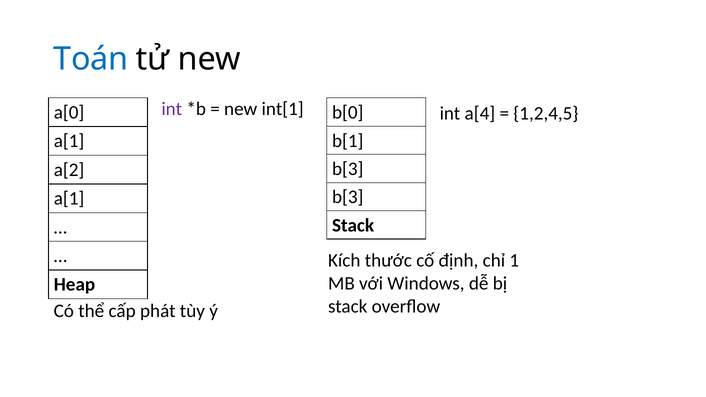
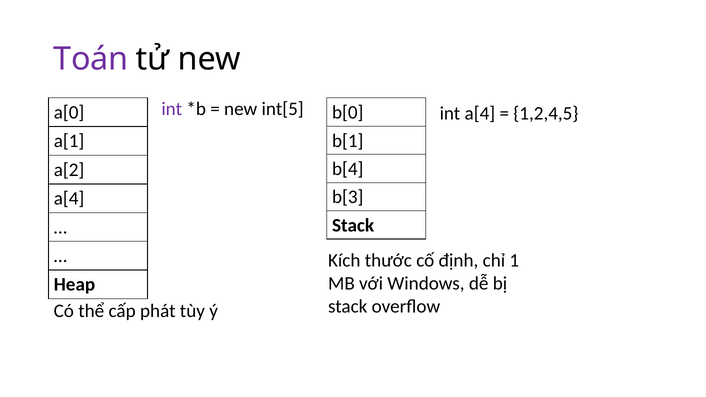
Toán colour: blue -> purple (91, 59)
int[1: int[1 -> int[5 (283, 109)
b[3: b[3 -> b[4 (348, 169)
a[1: a[1 -> a[4 (69, 199)
